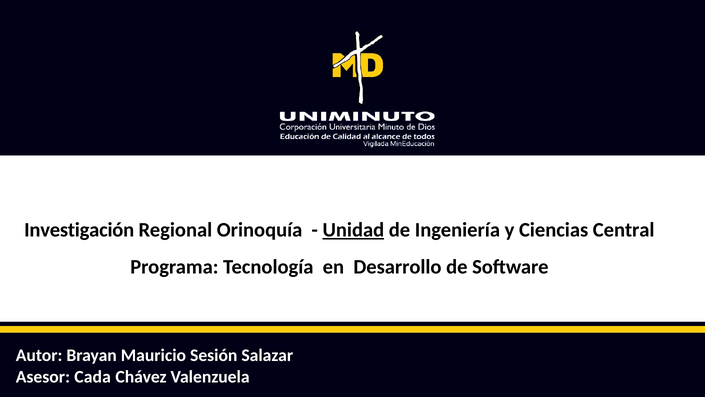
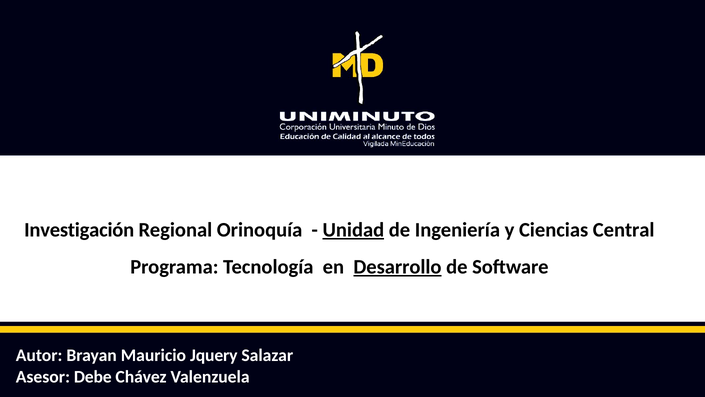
Desarrollo underline: none -> present (397, 267)
Sesión: Sesión -> Jquery (214, 355)
Cada: Cada -> Debe (93, 376)
